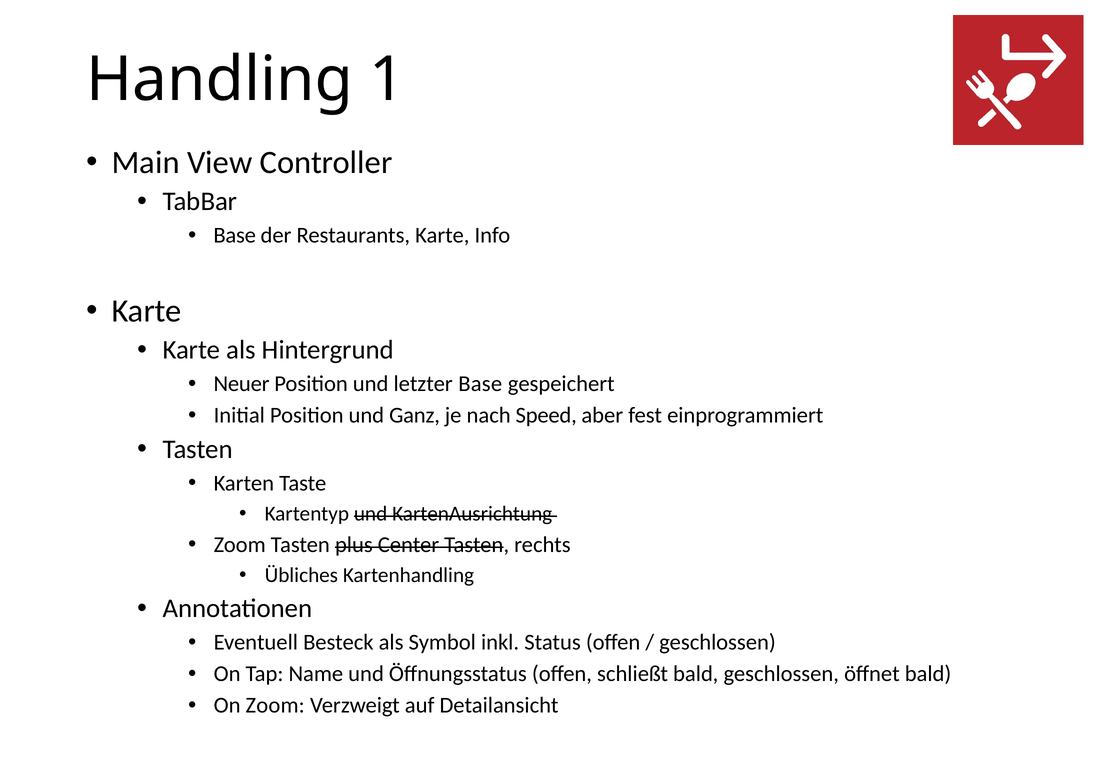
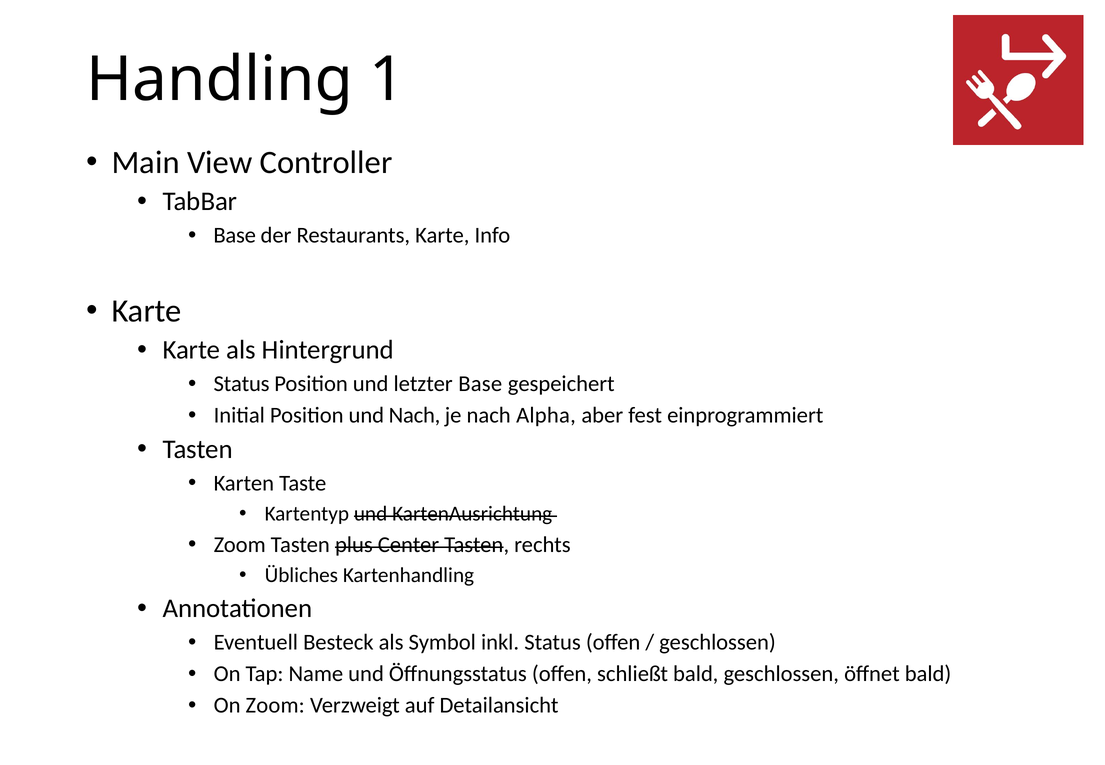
Neuer: Neuer -> Status (242, 384)
und Ganz: Ganz -> Nach (415, 415)
Speed: Speed -> Alpha (546, 415)
